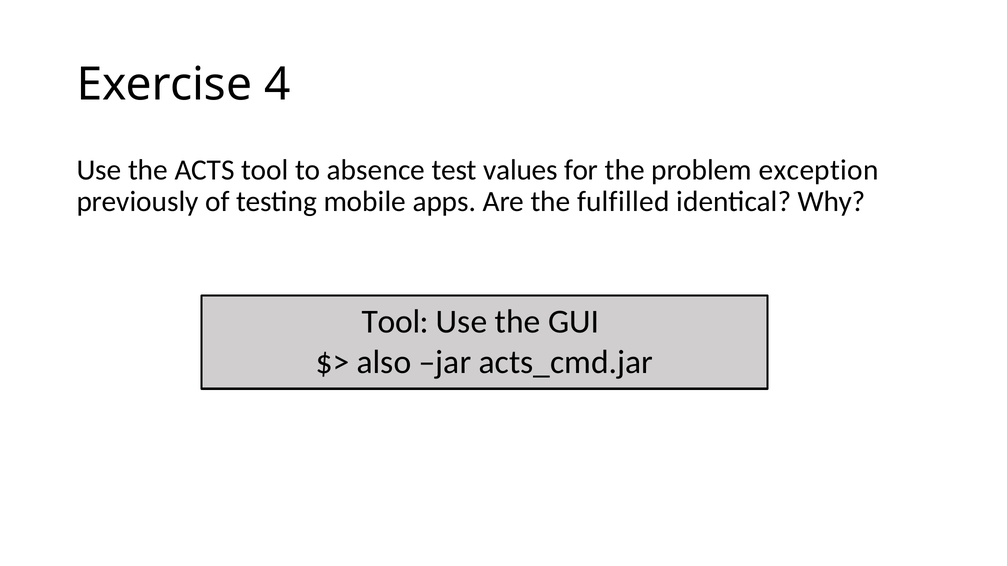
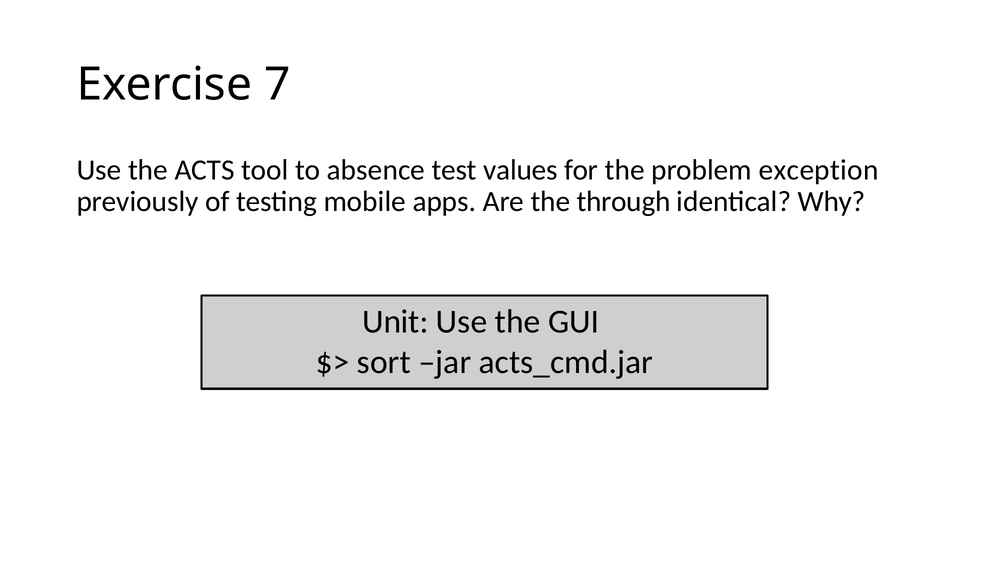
4: 4 -> 7 (277, 85)
fulfilled: fulfilled -> through (624, 202)
Tool: Tool -> Unit (395, 322)
also: also -> sort (384, 362)
